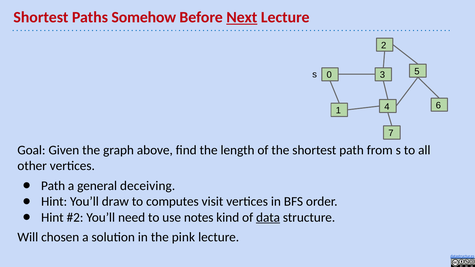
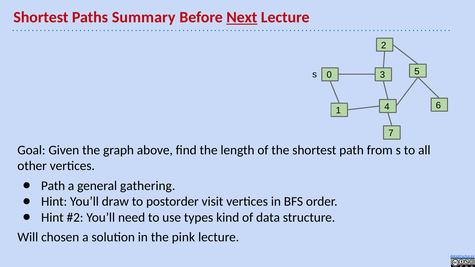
Somehow: Somehow -> Summary (144, 17)
deceiving: deceiving -> gathering (148, 186)
computes: computes -> postorder (172, 202)
notes: notes -> types (199, 217)
data underline: present -> none (268, 217)
